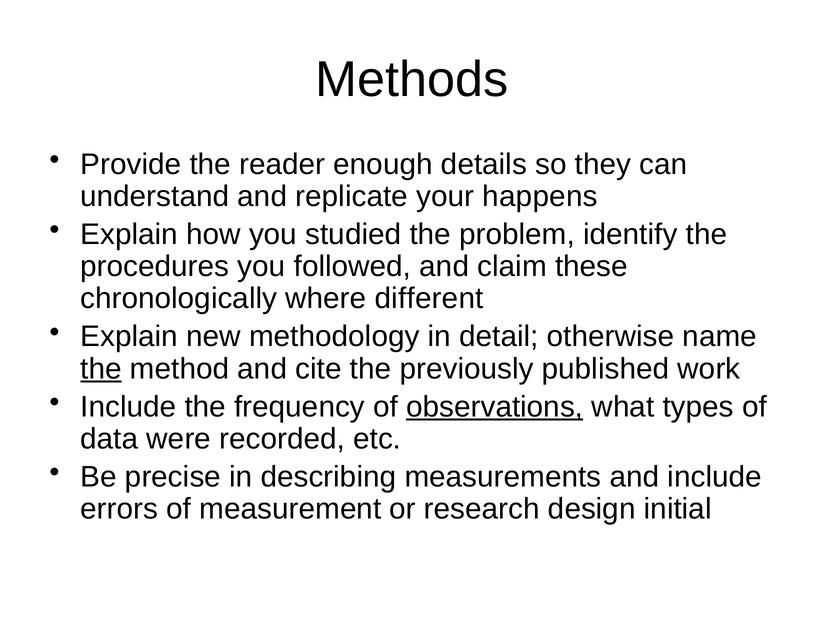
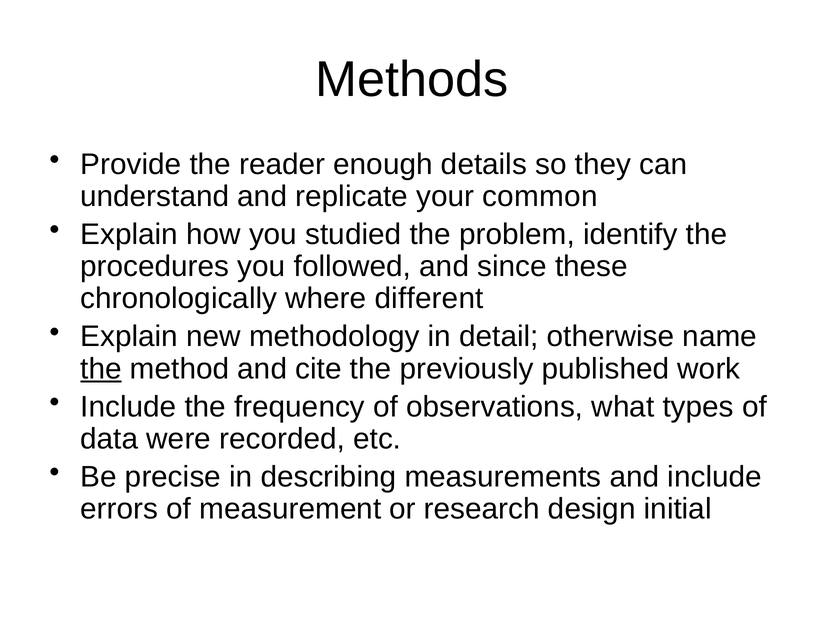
happens: happens -> common (540, 196)
claim: claim -> since (512, 266)
observations underline: present -> none (495, 407)
